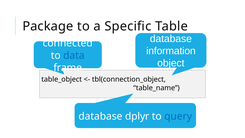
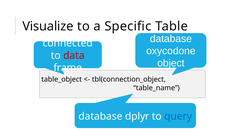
Package: Package -> Visualize (48, 26)
information: information -> oxycodone (171, 51)
data colour: blue -> red (74, 55)
